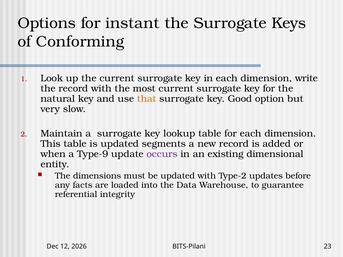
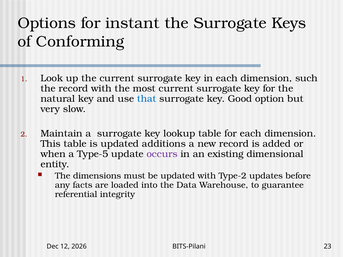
write: write -> such (306, 78)
that colour: orange -> blue (147, 99)
segments: segments -> additions (164, 144)
Type-9: Type-9 -> Type-5 (93, 154)
